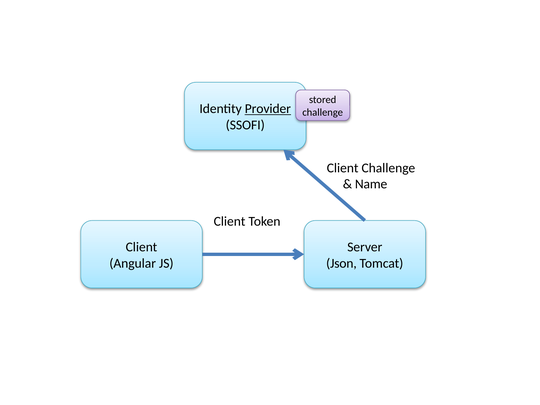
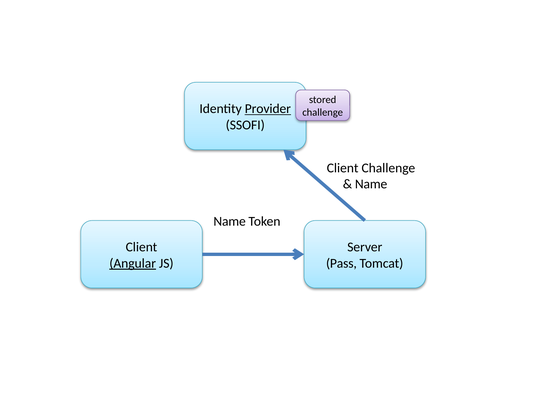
Client: Client -> Name (230, 221)
Angular underline: none -> present (133, 263)
Json: Json -> Pass (341, 263)
